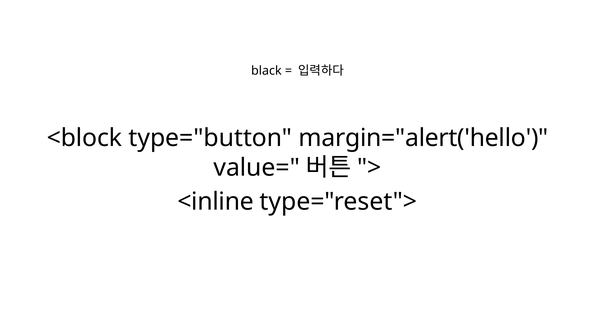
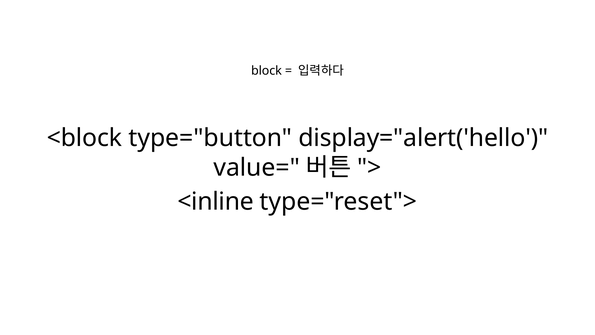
black: black -> block (266, 71)
margin="alert('hello: margin="alert('hello -> display="alert('hello (423, 138)
